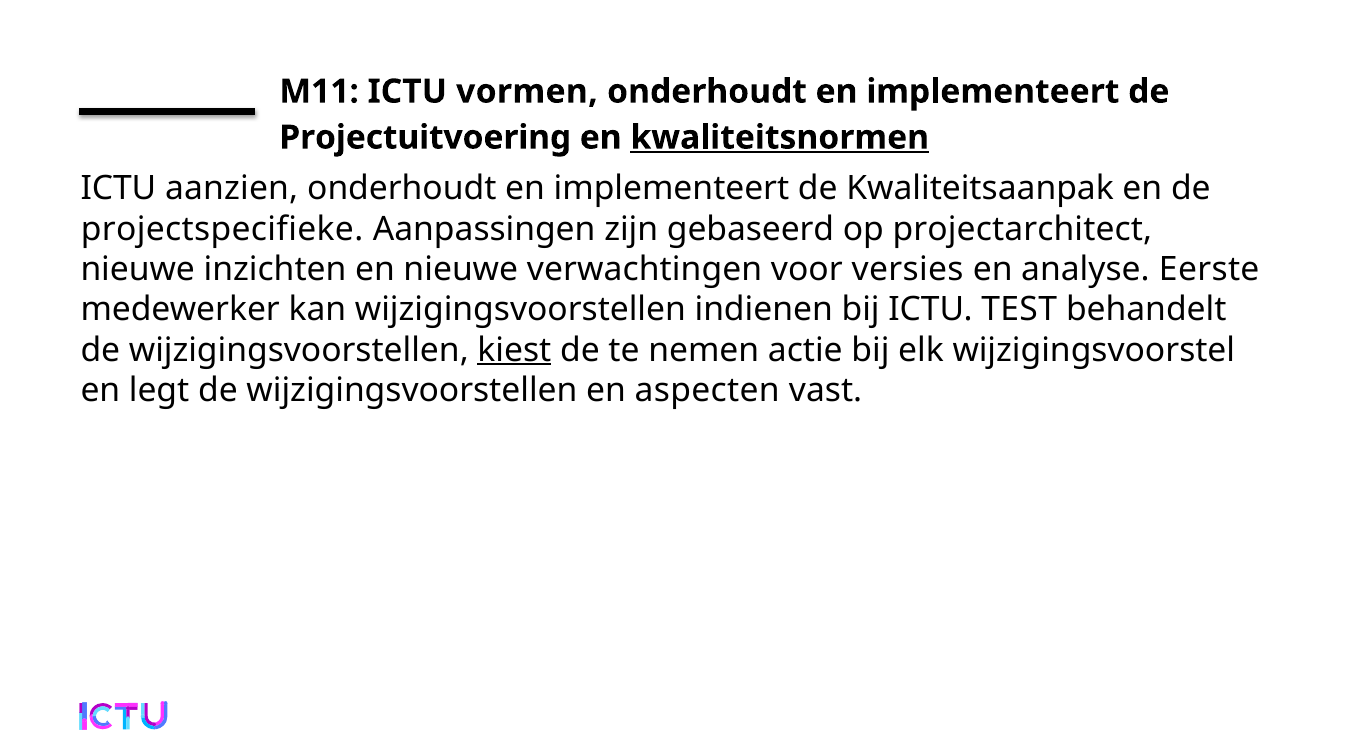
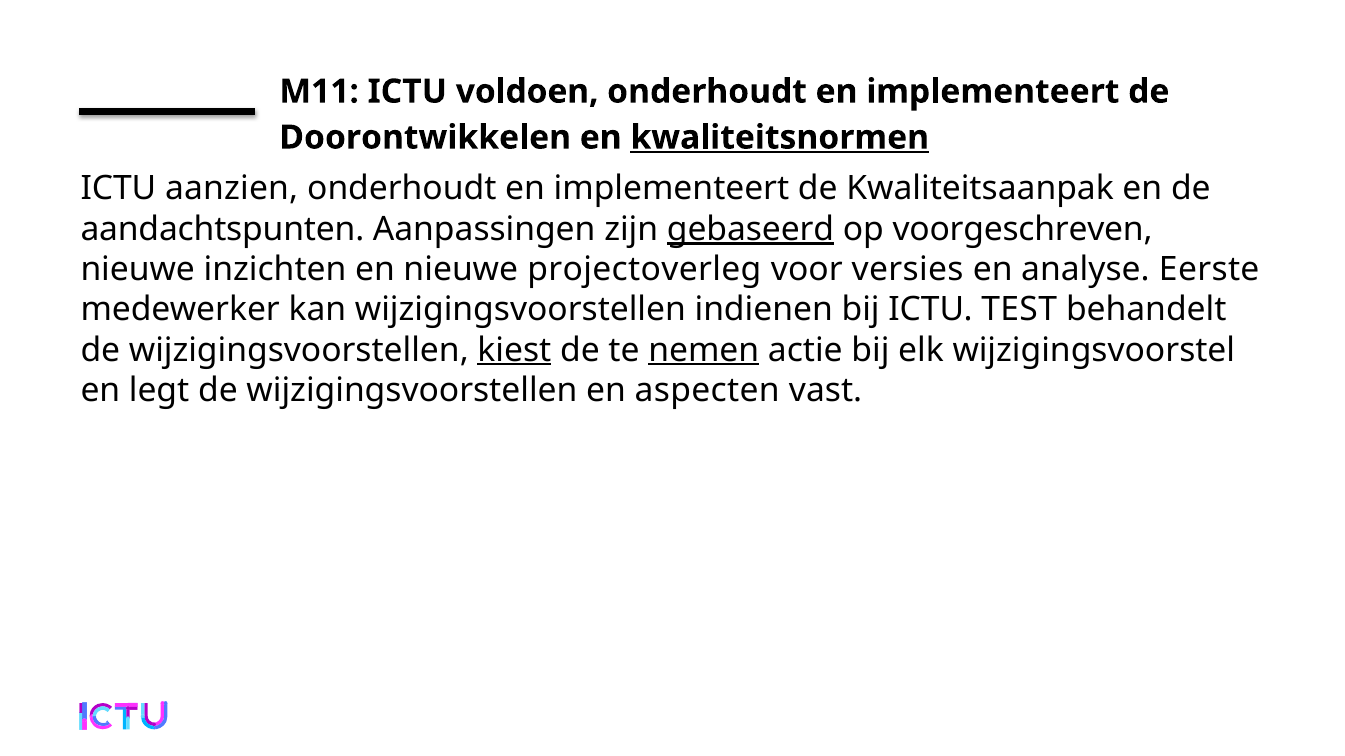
vormen: vormen -> voldoen (527, 92)
Projectuitvoering: Projectuitvoering -> Doorontwikkelen (425, 138)
projectspecifieke: projectspecifieke -> aandachtspunten (222, 229)
gebaseerd underline: none -> present (751, 229)
projectarchitect: projectarchitect -> voorgeschreven (1023, 229)
verwachtingen: verwachtingen -> projectoverleg (644, 270)
nemen underline: none -> present (704, 350)
